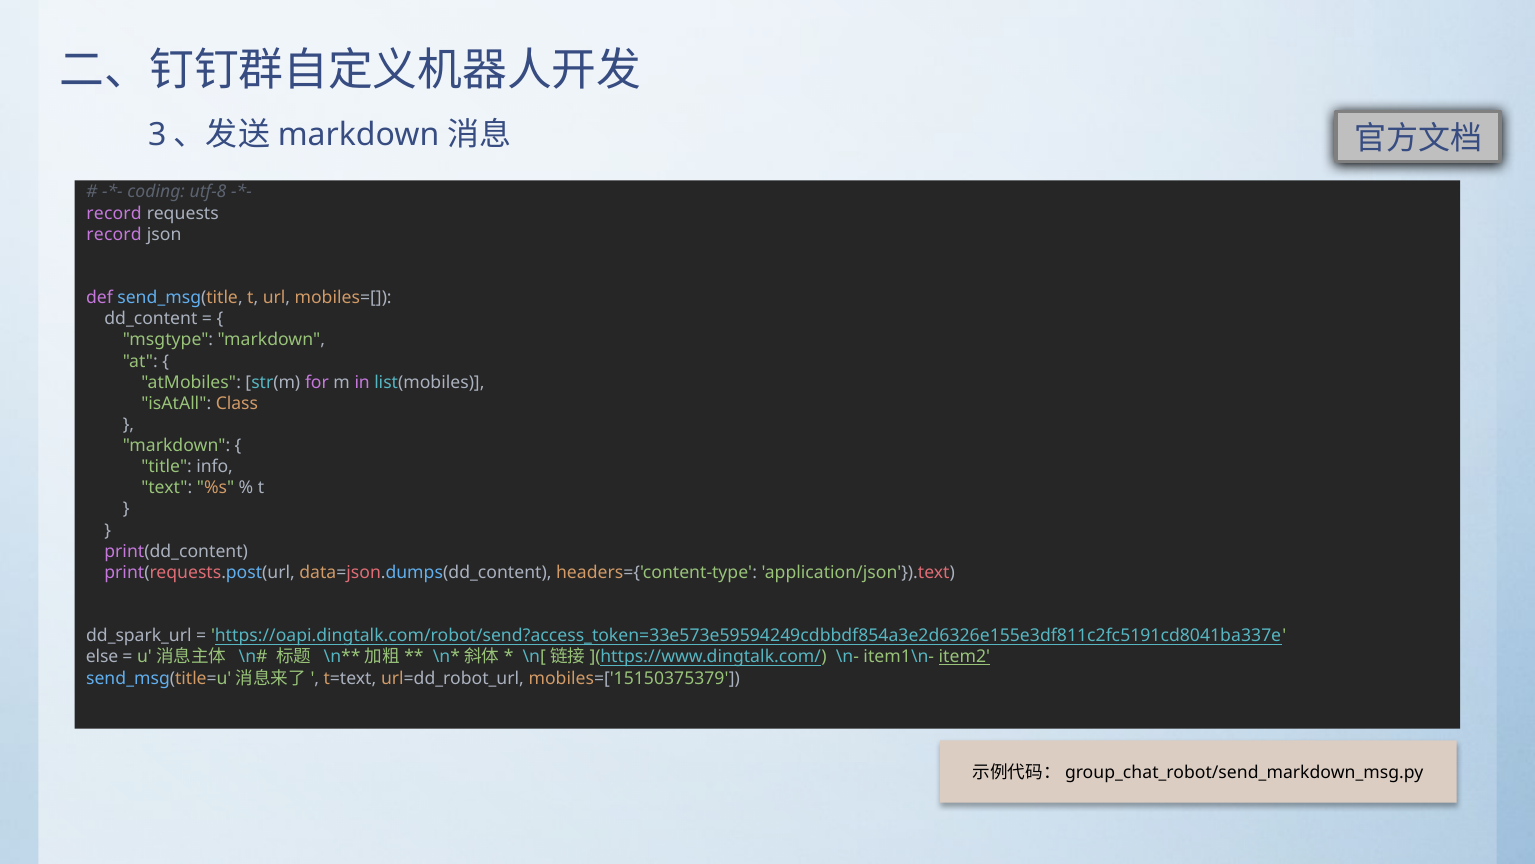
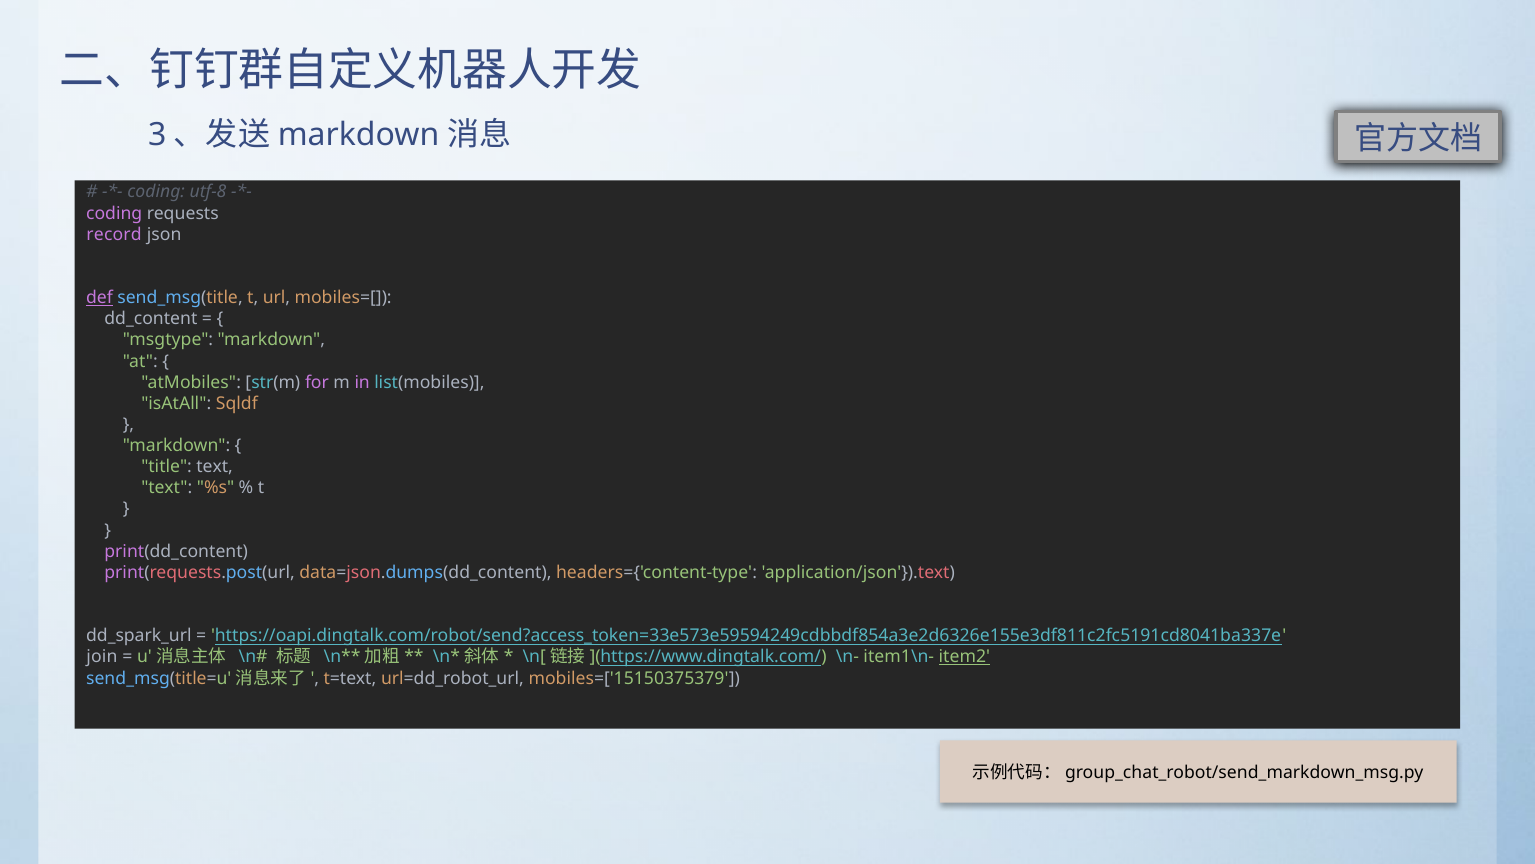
record: record -> coding (114, 213)
def underline: none -> present (100, 298)
Class: Class -> Sqldf (237, 403)
title info: info -> text (215, 467)
else: else -> join (102, 657)
